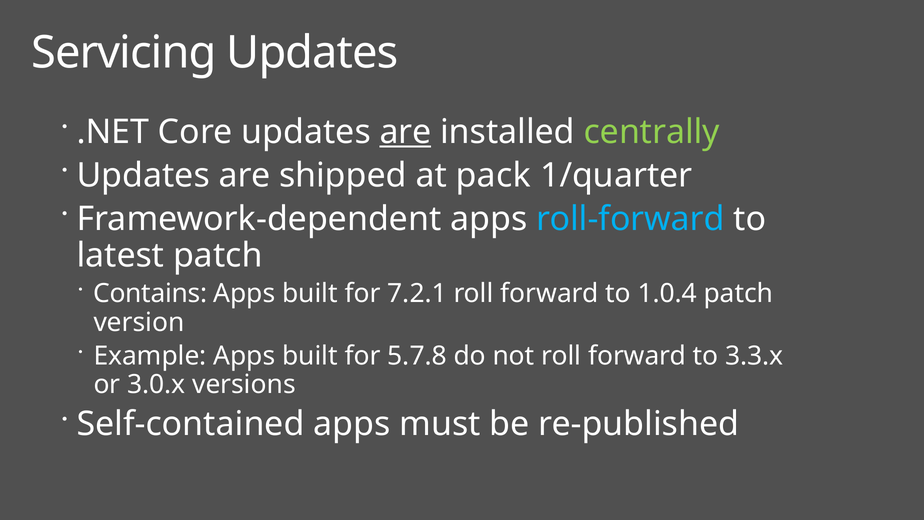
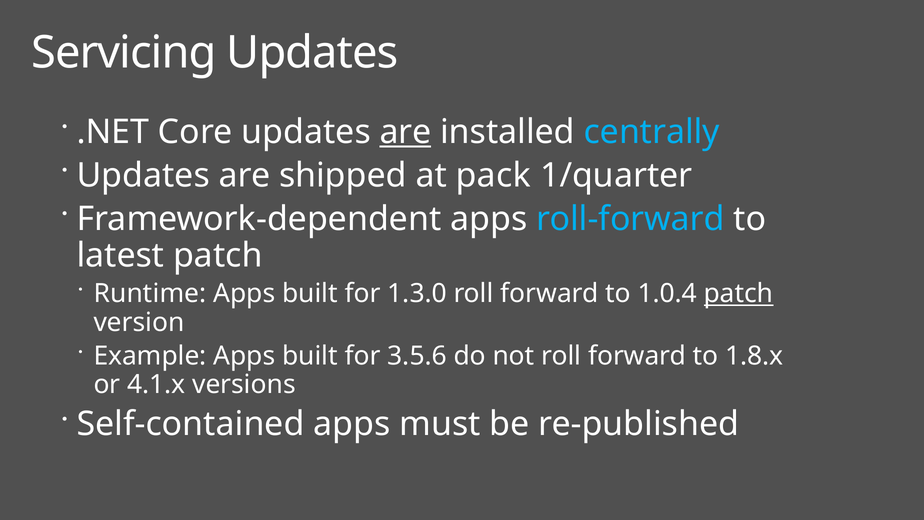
centrally colour: light green -> light blue (652, 132)
Contains: Contains -> Runtime (150, 294)
7.2.1: 7.2.1 -> 1.3.0 (417, 294)
patch underline: none -> present (739, 294)
5.7.8: 5.7.8 -> 3.5.6 (417, 356)
3.3.x: 3.3.x -> 1.8.x (754, 356)
3.0.x: 3.0.x -> 4.1.x (156, 384)
